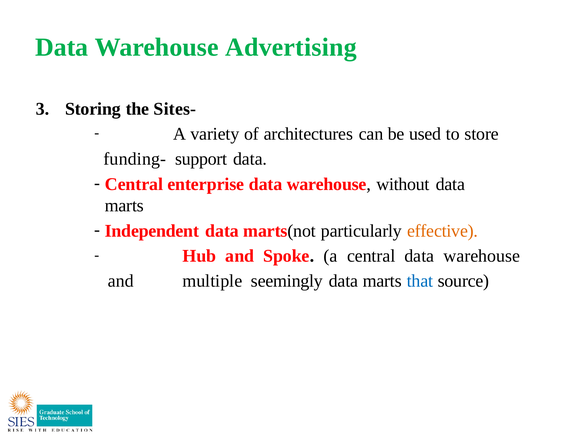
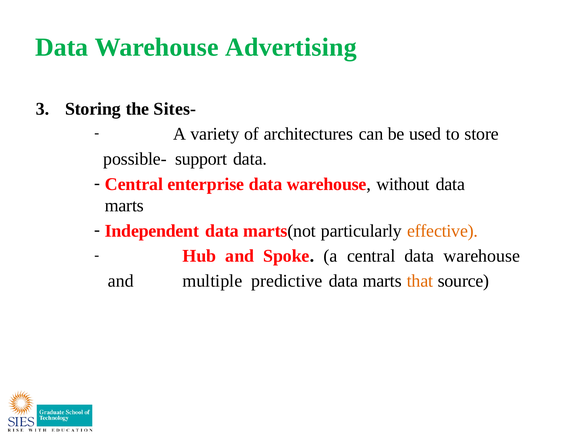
funding-: funding- -> possible- (135, 159)
seemingly: seemingly -> predictive (287, 281)
that colour: blue -> orange (420, 281)
